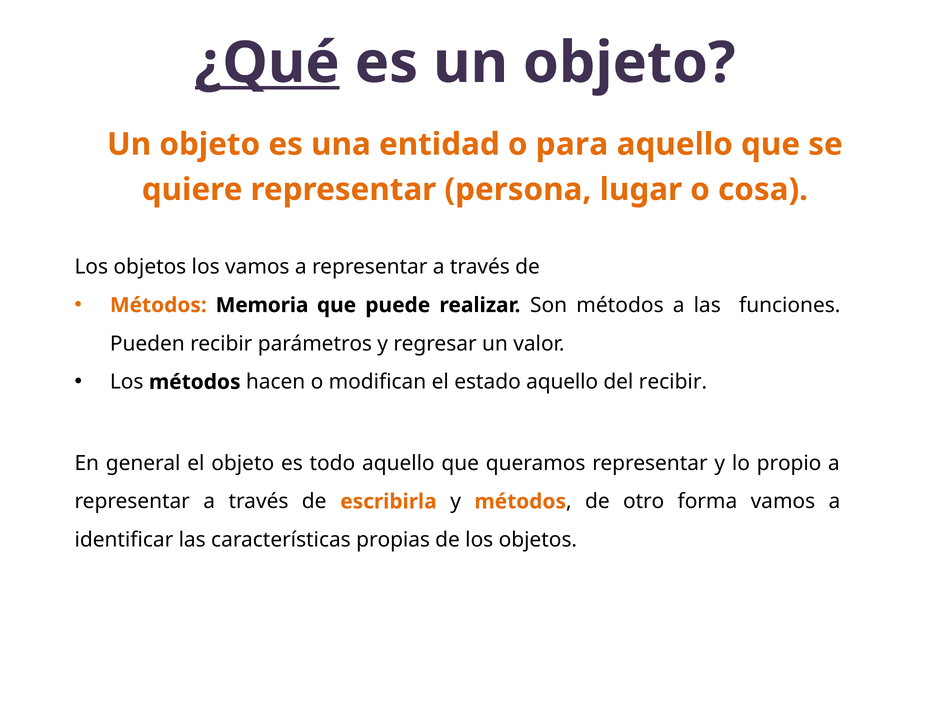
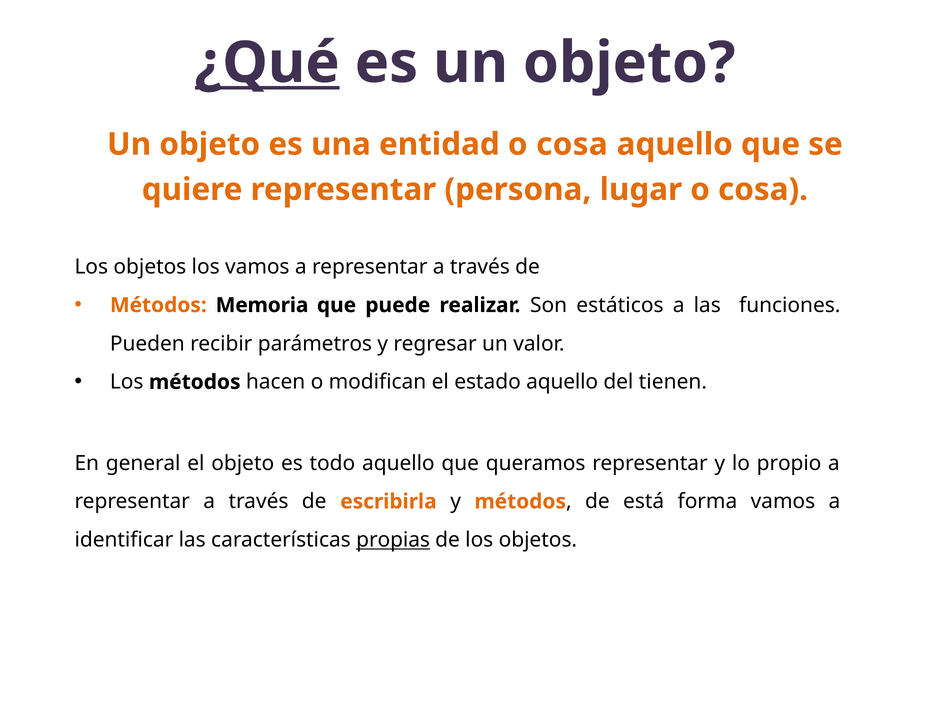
entidad o para: para -> cosa (572, 144)
Son métodos: métodos -> estáticos (620, 305)
del recibir: recibir -> tienen (673, 382)
otro: otro -> está (644, 502)
propias underline: none -> present (393, 540)
